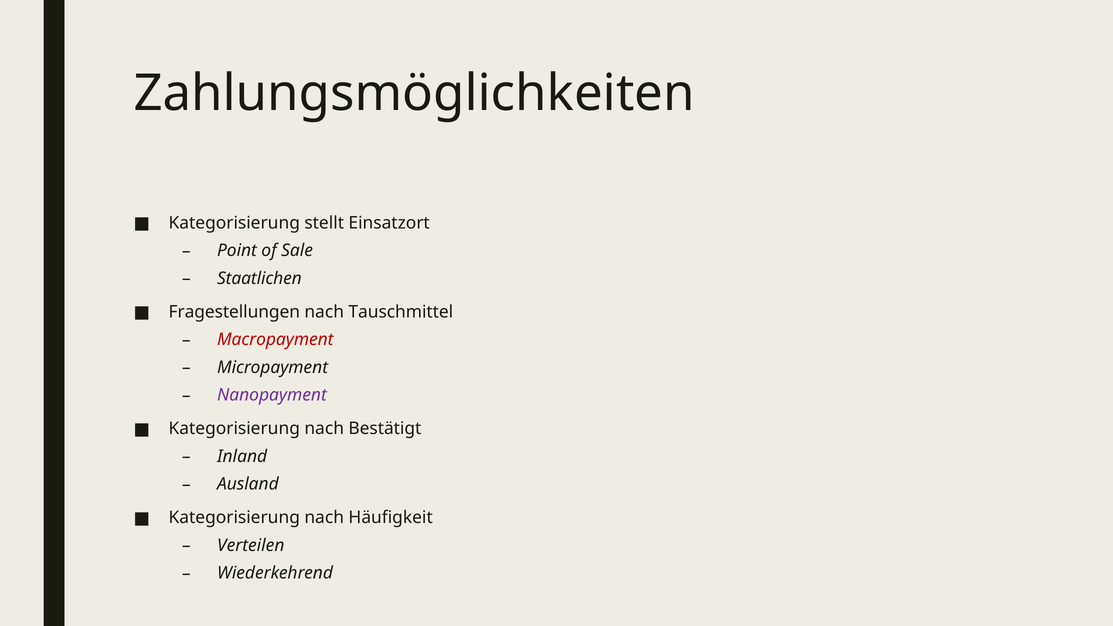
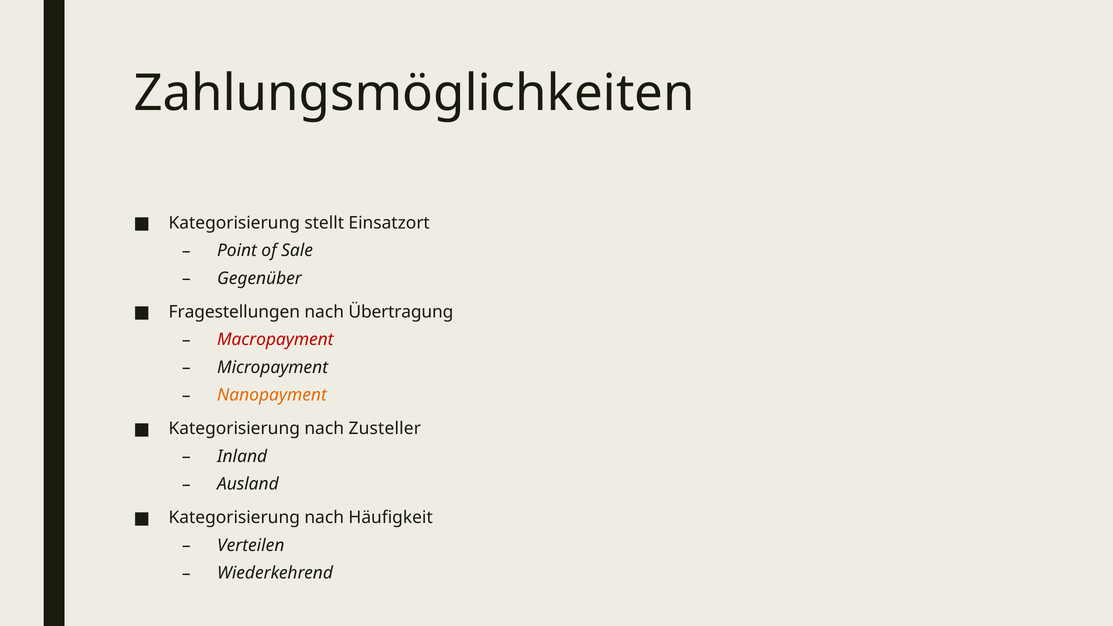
Staatlichen: Staatlichen -> Gegenüber (259, 278)
Tauschmittel: Tauschmittel -> Übertragung (401, 312)
Nanopayment colour: purple -> orange (272, 395)
Bestätigt: Bestätigt -> Zusteller (385, 429)
